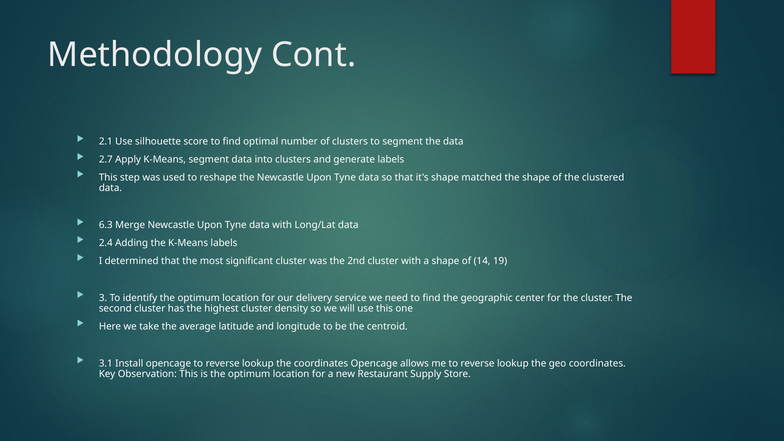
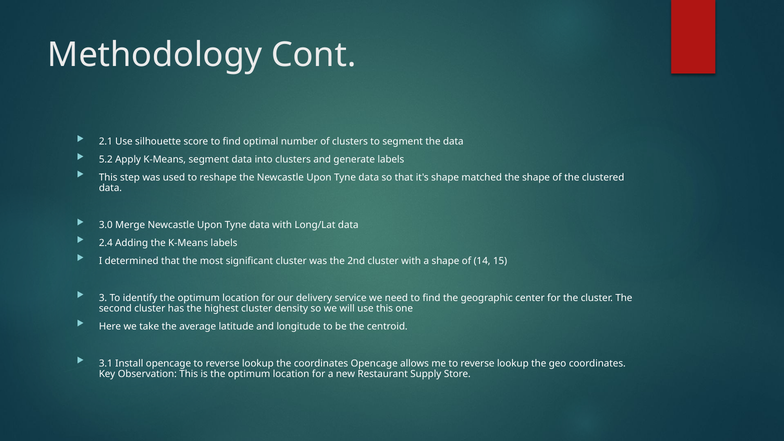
2.7: 2.7 -> 5.2 (106, 159)
6.3: 6.3 -> 3.0 (106, 225)
19: 19 -> 15 (500, 261)
